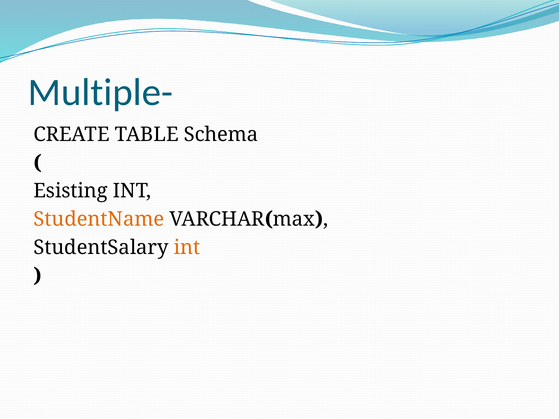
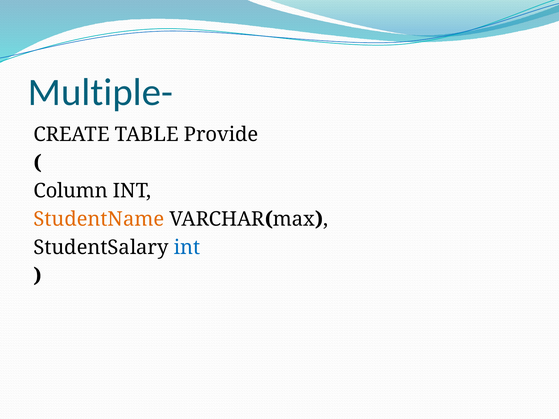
Schema: Schema -> Provide (221, 135)
Esisting: Esisting -> Column (71, 191)
int colour: orange -> blue (187, 248)
